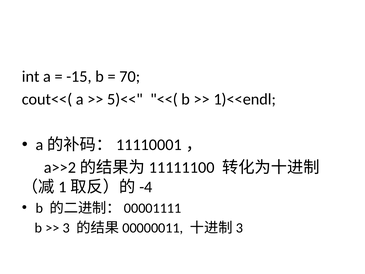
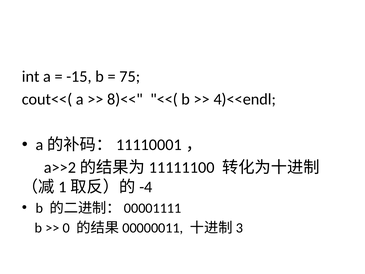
70: 70 -> 75 (130, 77)
5)<<: 5)<< -> 8)<< (125, 99)
1)<<endl: 1)<<endl -> 4)<<endl (245, 99)
3: 3 -> 0 (66, 228)
